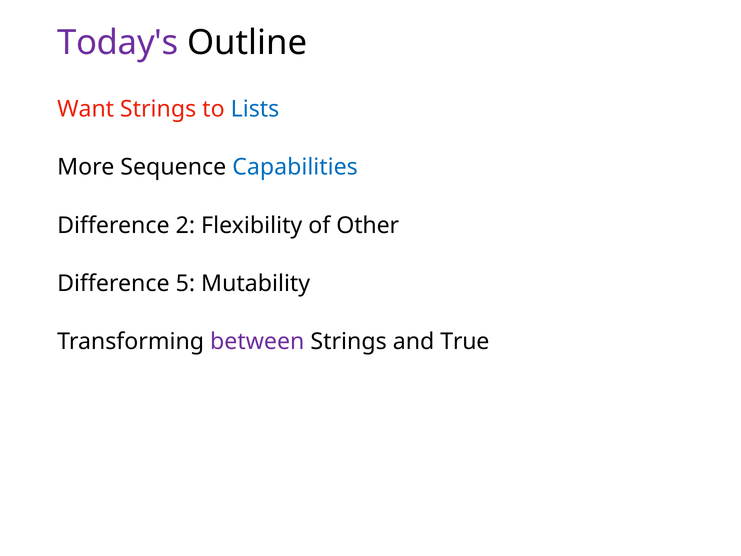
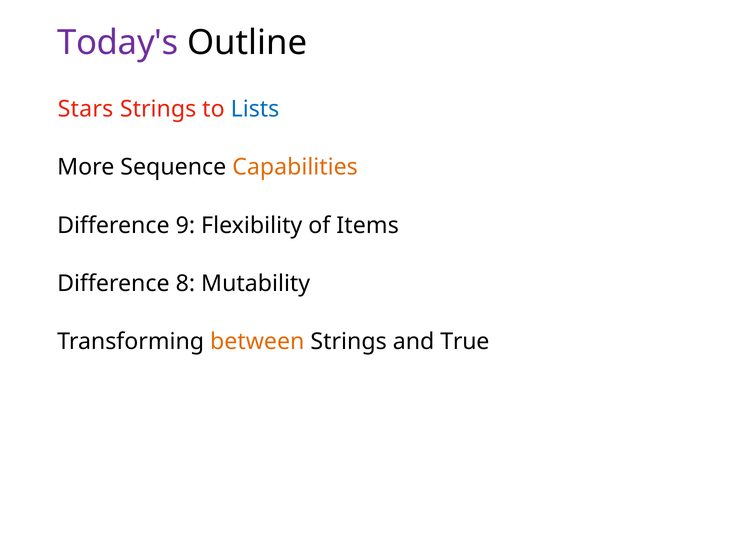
Want: Want -> Stars (85, 109)
Capabilities colour: blue -> orange (295, 167)
2: 2 -> 9 (185, 225)
Other: Other -> Items (368, 225)
5: 5 -> 8 (185, 283)
between colour: purple -> orange (257, 342)
